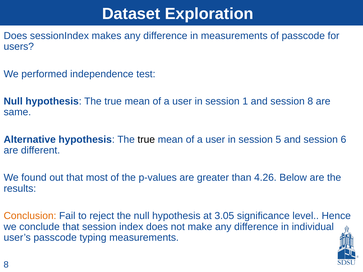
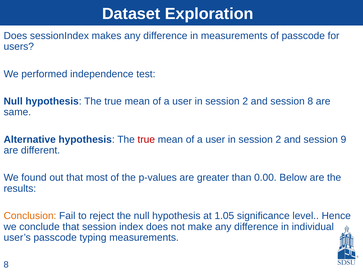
1: 1 -> 2 (245, 101)
true colour: black -> red (146, 140)
5: 5 -> 2 (278, 140)
6: 6 -> 9 (343, 140)
4.26: 4.26 -> 0.00 (265, 178)
3.05: 3.05 -> 1.05 (224, 216)
